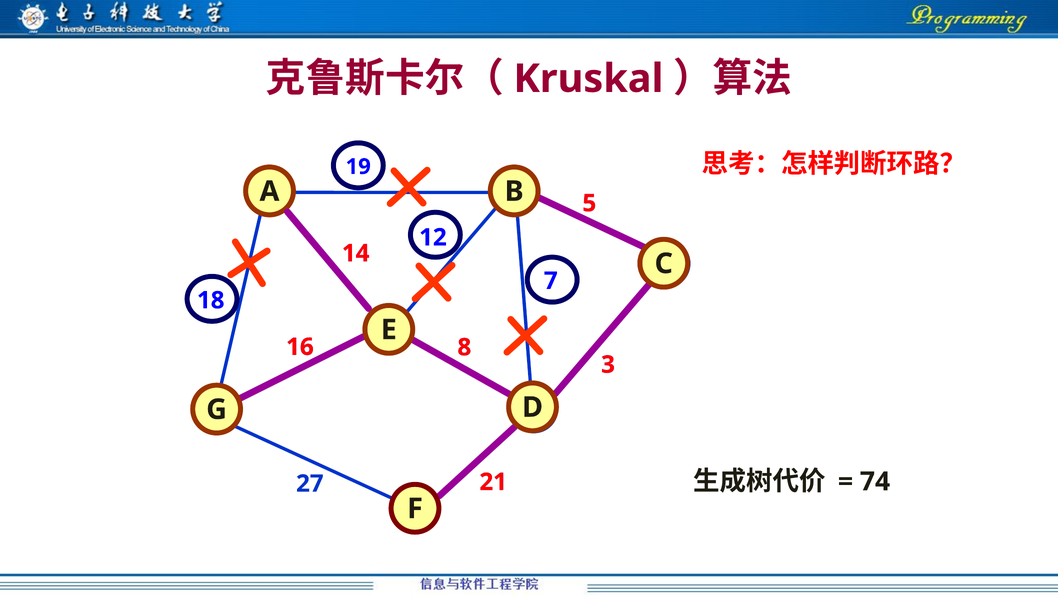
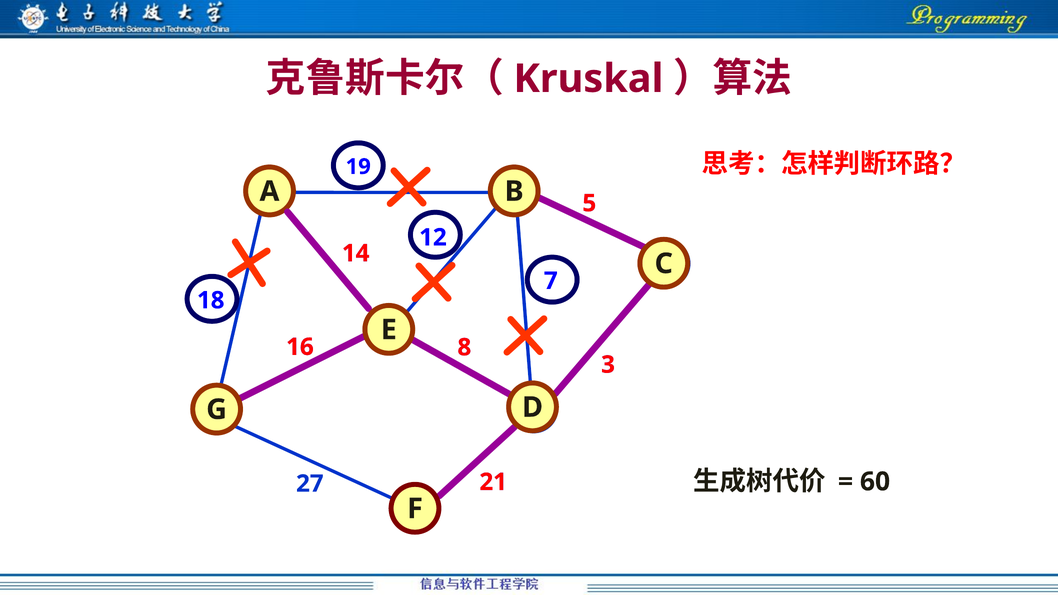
74: 74 -> 60 (875, 482)
